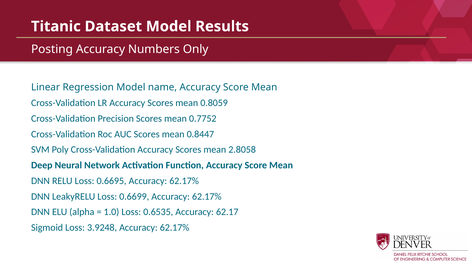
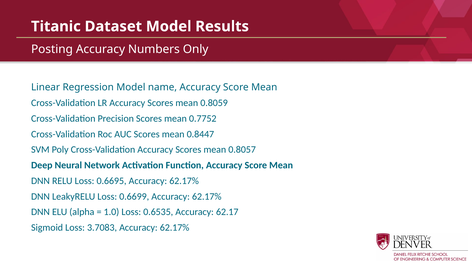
2.8058: 2.8058 -> 0.8057 (242, 149)
3.9248: 3.9248 -> 3.7083 (102, 227)
